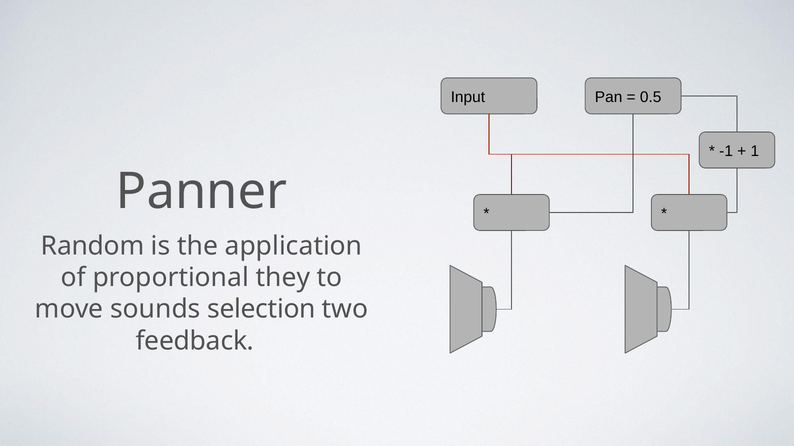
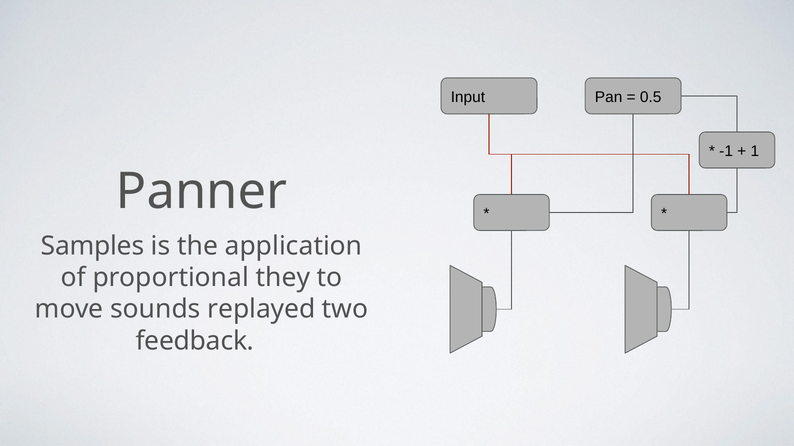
Random: Random -> Samples (93, 246)
selection: selection -> replayed (261, 310)
